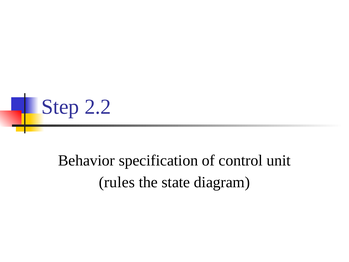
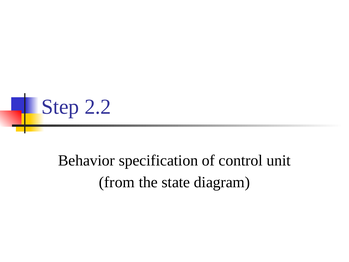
rules: rules -> from (117, 182)
